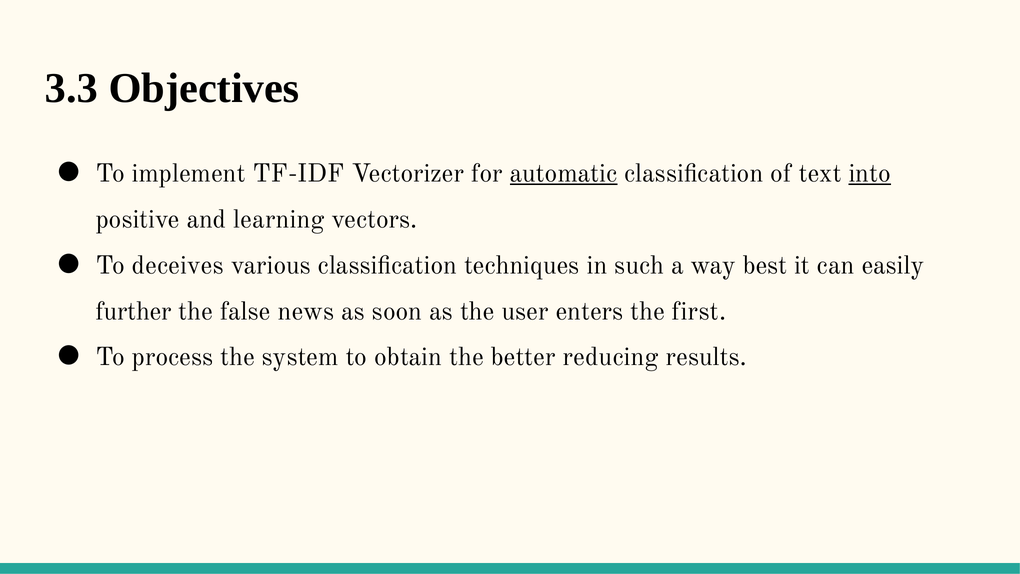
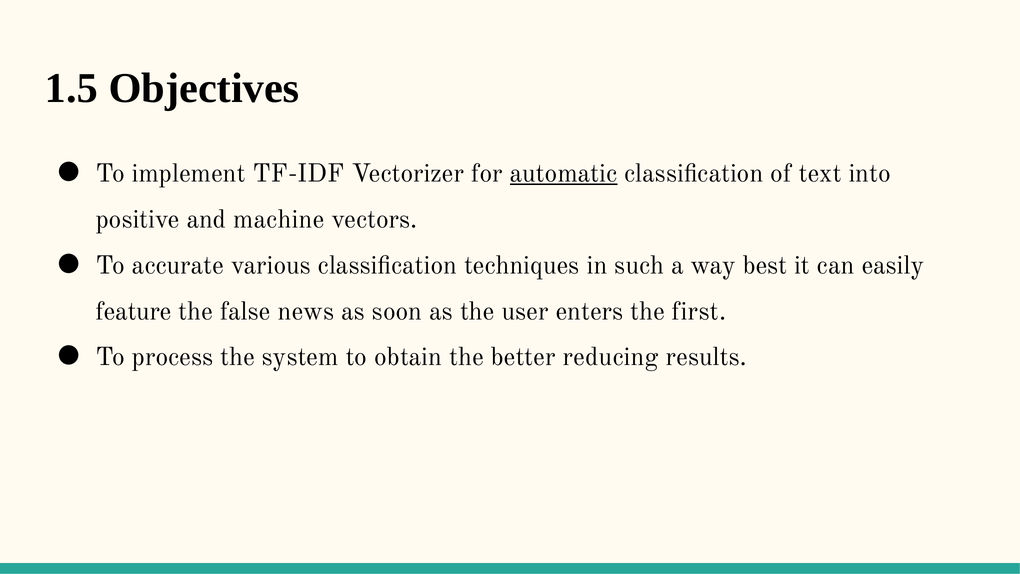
3.3: 3.3 -> 1.5 (71, 88)
into underline: present -> none (870, 173)
learning: learning -> machine (279, 219)
deceives: deceives -> accurate (178, 265)
further: further -> feature (134, 311)
